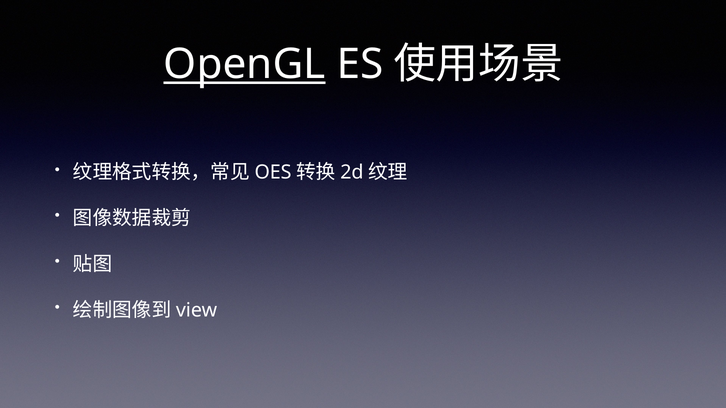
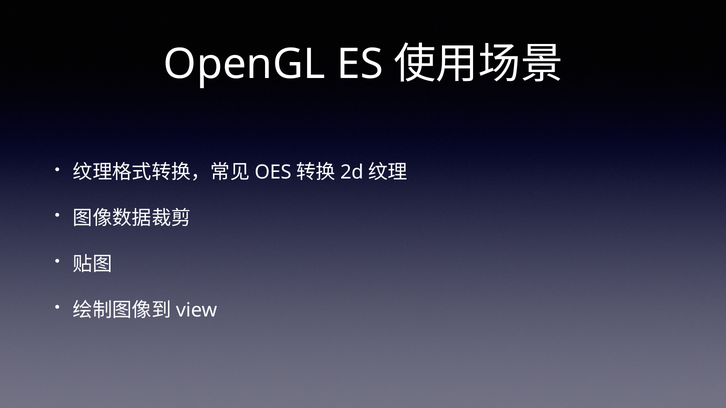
OpenGL underline: present -> none (245, 64)
